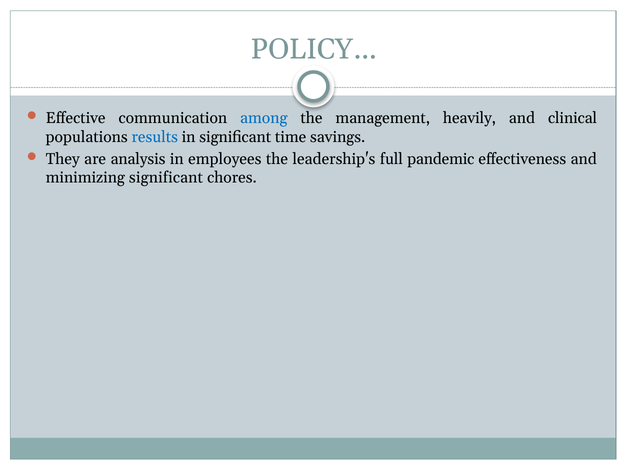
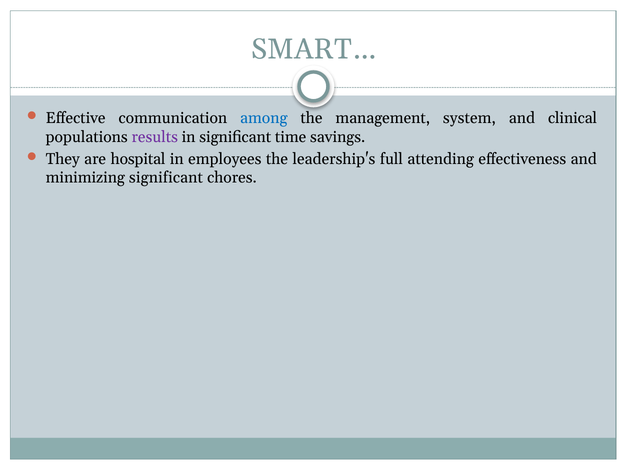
POLICY…: POLICY… -> SMART… (313, 49)
heavily: heavily -> system (469, 118)
results colour: blue -> purple (155, 137)
analysis: analysis -> hospital (138, 159)
pandemic: pandemic -> attending (441, 159)
